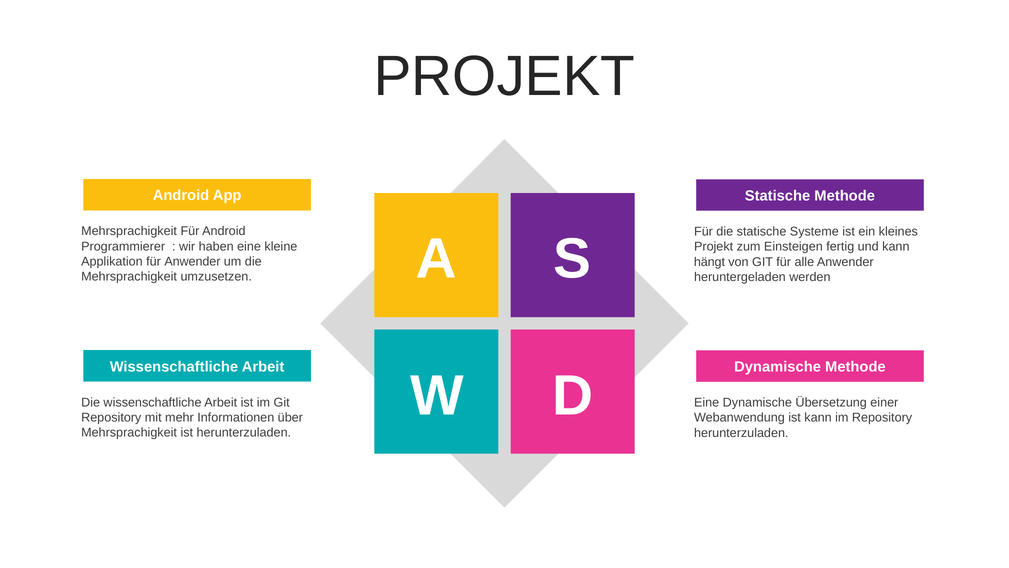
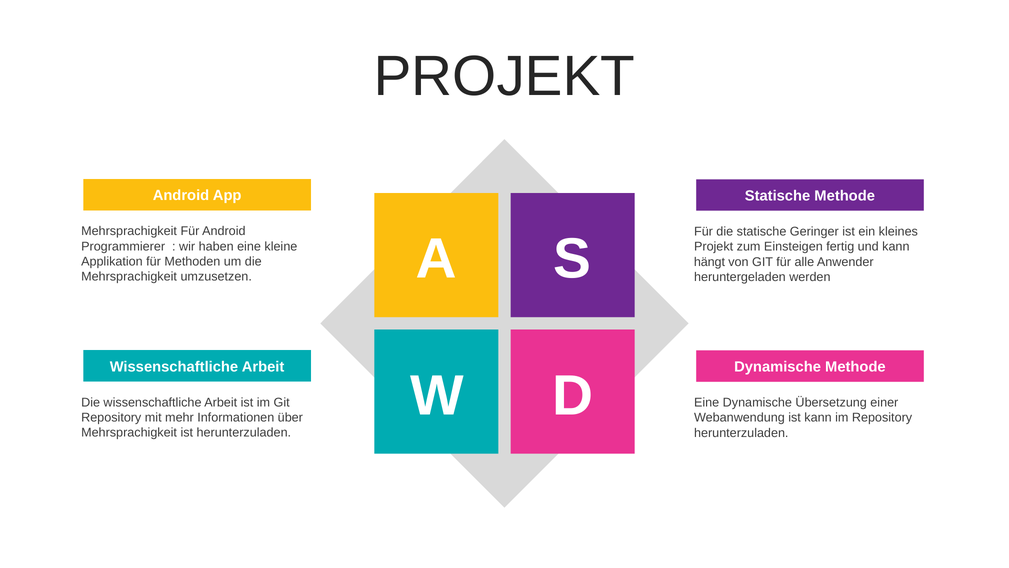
Systeme: Systeme -> Geringer (814, 231)
für Anwender: Anwender -> Methoden (192, 261)
